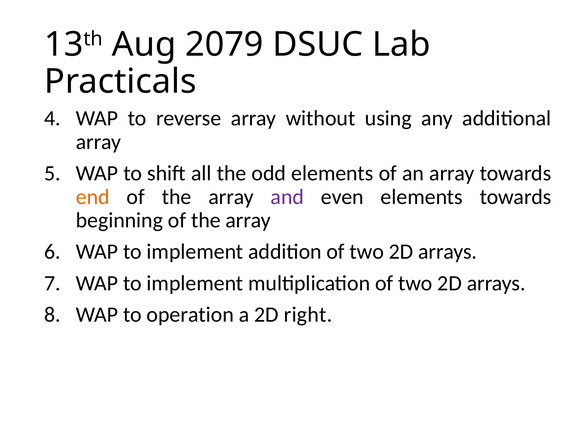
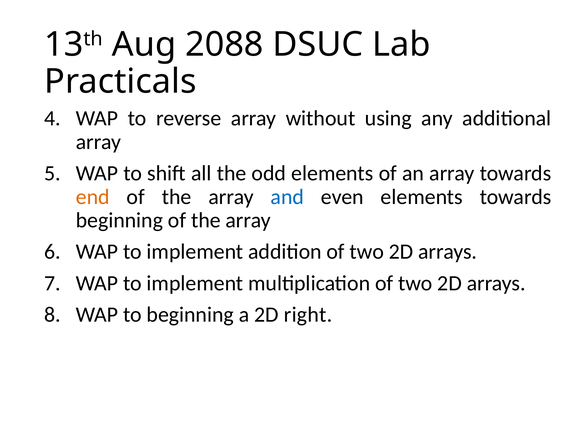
2079: 2079 -> 2088 (224, 44)
and colour: purple -> blue (287, 197)
to operation: operation -> beginning (190, 315)
